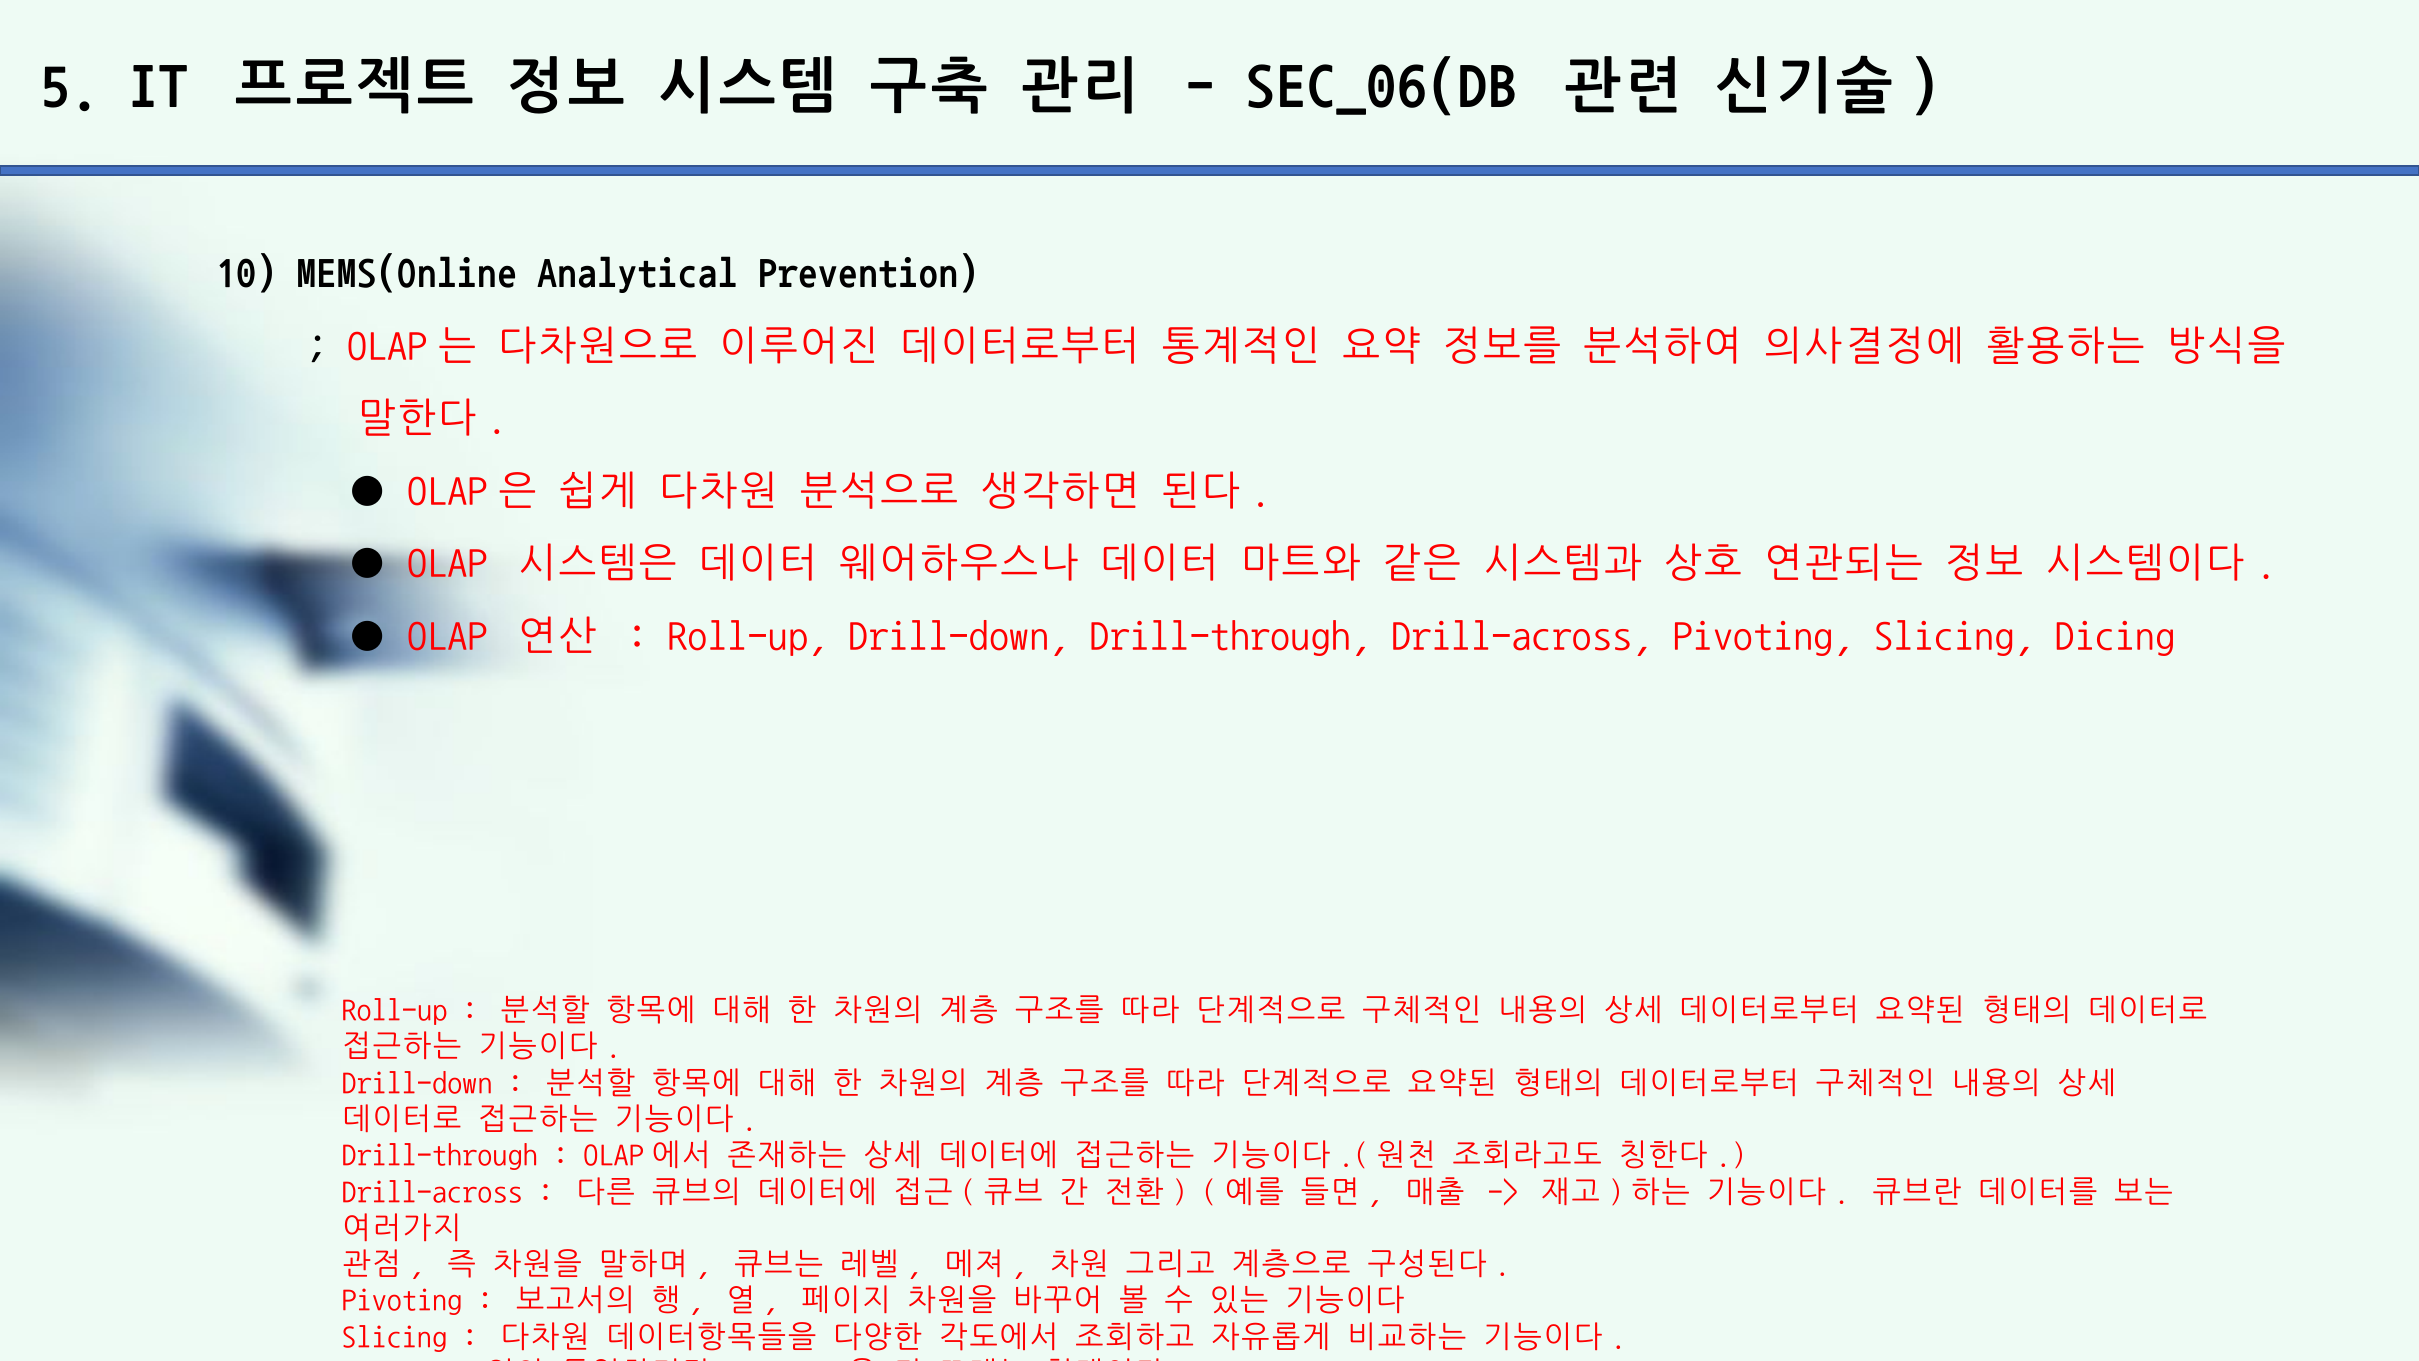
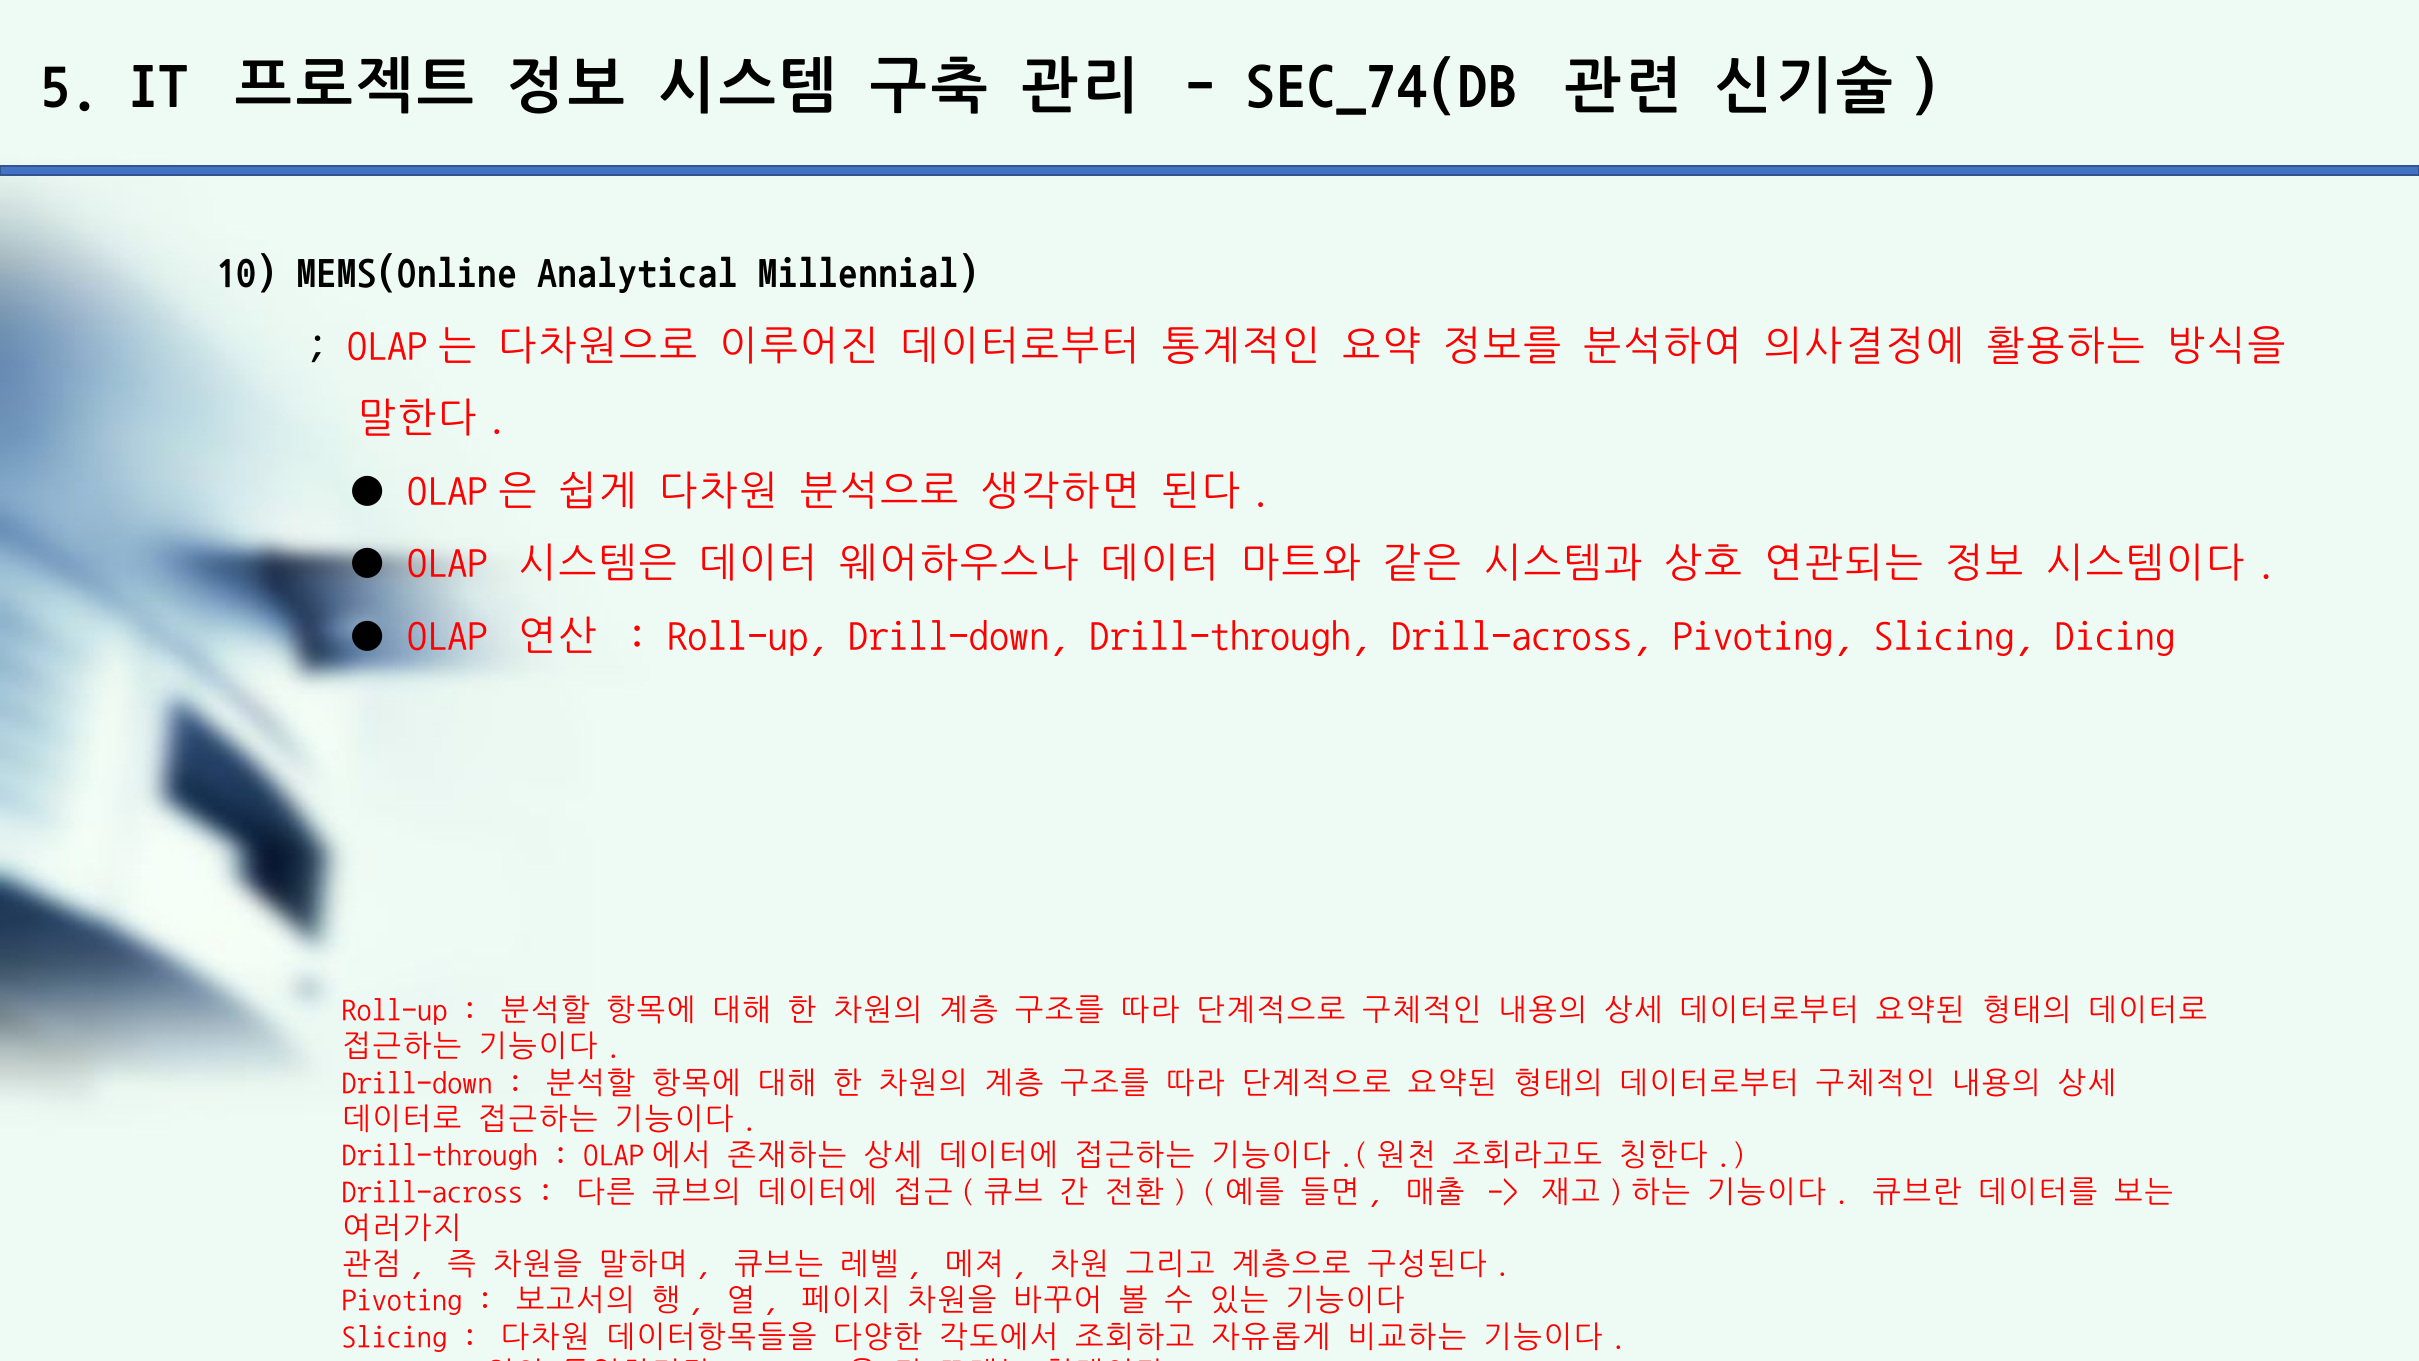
SEC_06(DB: SEC_06(DB -> SEC_74(DB (1382, 84)
Prevention: Prevention -> Millennial (868, 272)
